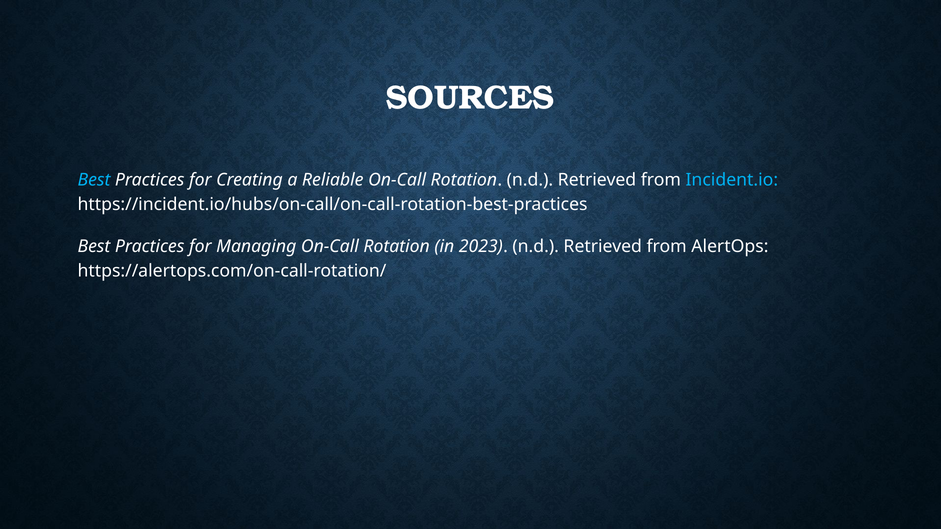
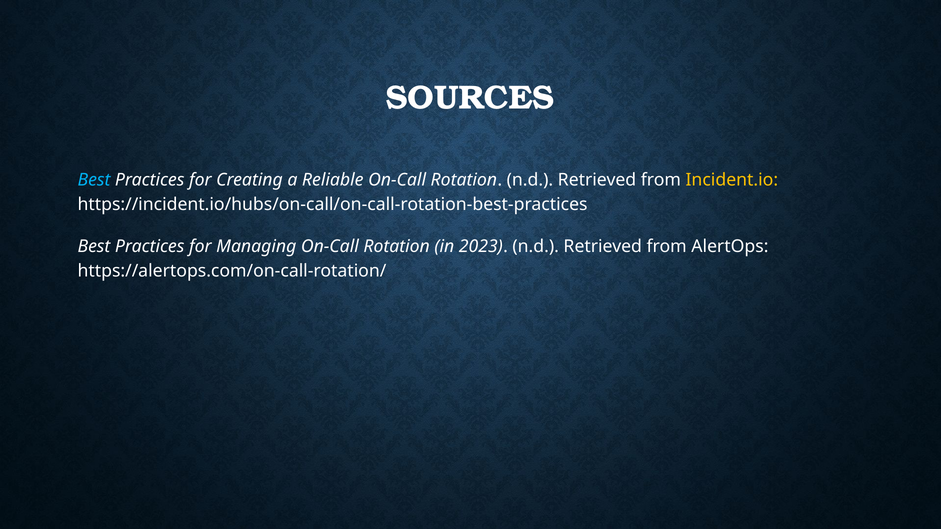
Incident.io colour: light blue -> yellow (732, 180)
